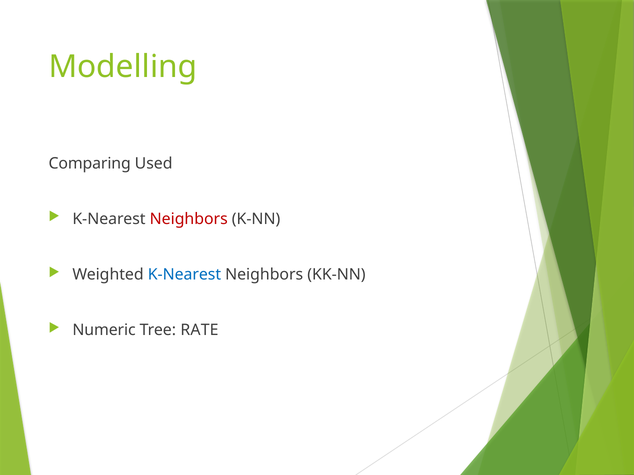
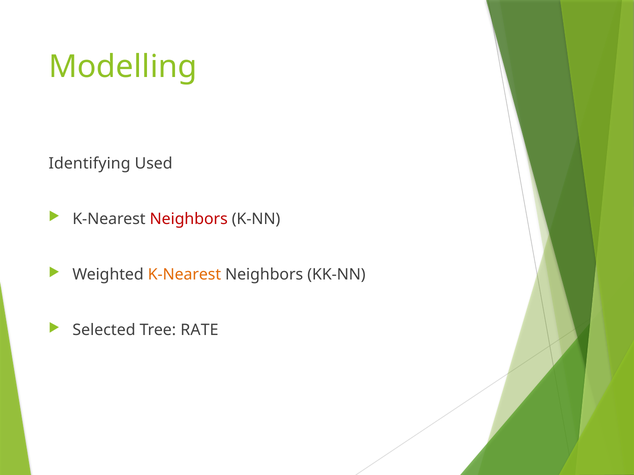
Comparing: Comparing -> Identifying (90, 164)
K-Nearest colour: blue -> orange (184, 275)
Numeric: Numeric -> Selected (104, 331)
